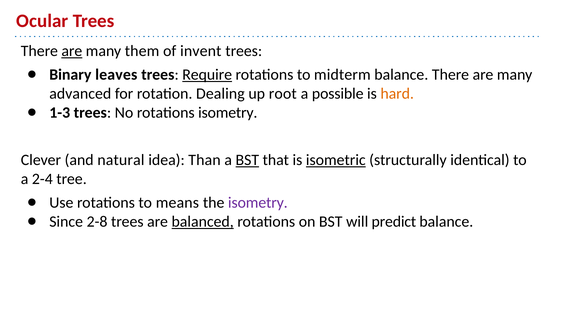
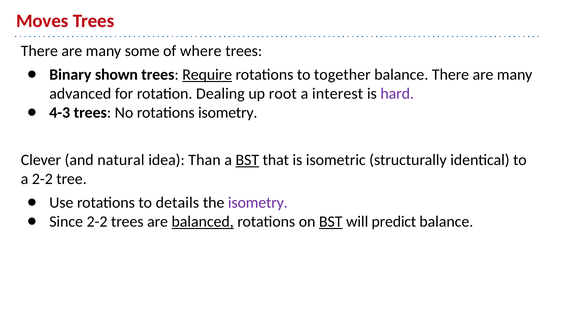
Ocular: Ocular -> Moves (42, 21)
are underline: present -> none (72, 51)
them: them -> some (142, 51)
invent: invent -> where (201, 51)
leaves: leaves -> shown (116, 75)
midterm: midterm -> together (342, 75)
possible: possible -> interest (338, 94)
hard colour: orange -> purple (397, 94)
1-3: 1-3 -> 4-3 (60, 113)
isometric underline: present -> none (336, 160)
a 2-4: 2-4 -> 2-2 (42, 179)
means: means -> details (177, 203)
Since 2-8: 2-8 -> 2-2 (97, 222)
BST underline: none -> present (331, 222)
